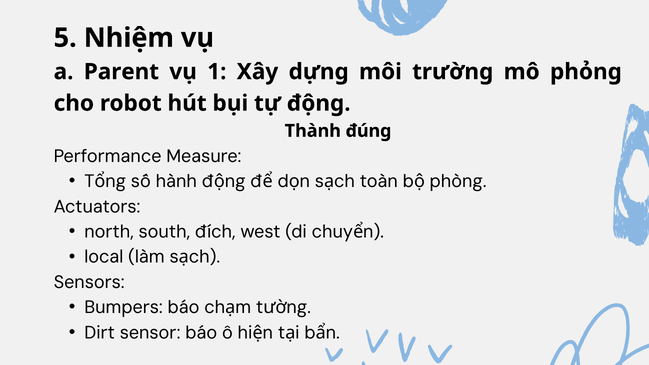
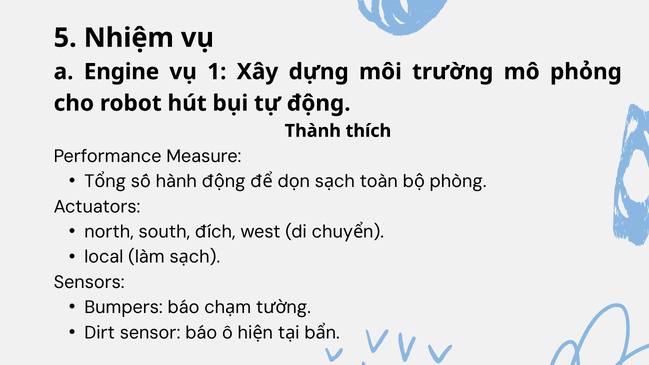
Parent: Parent -> Engine (122, 72)
đúng: đúng -> thích (368, 131)
